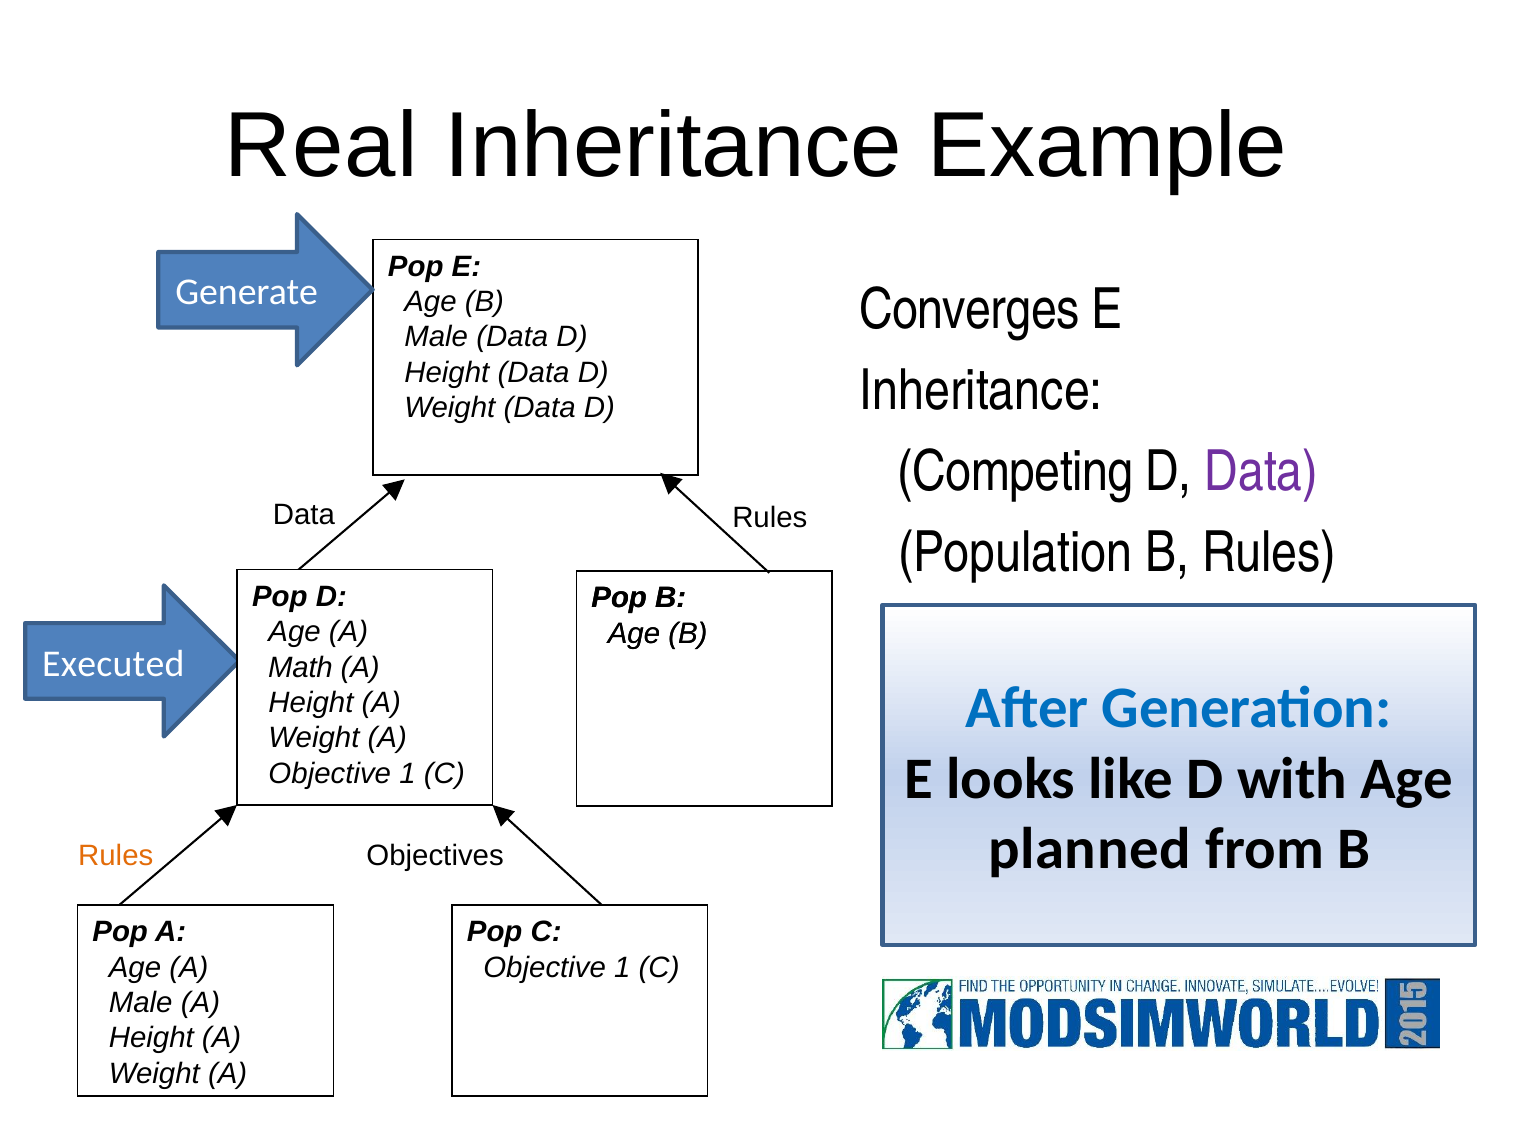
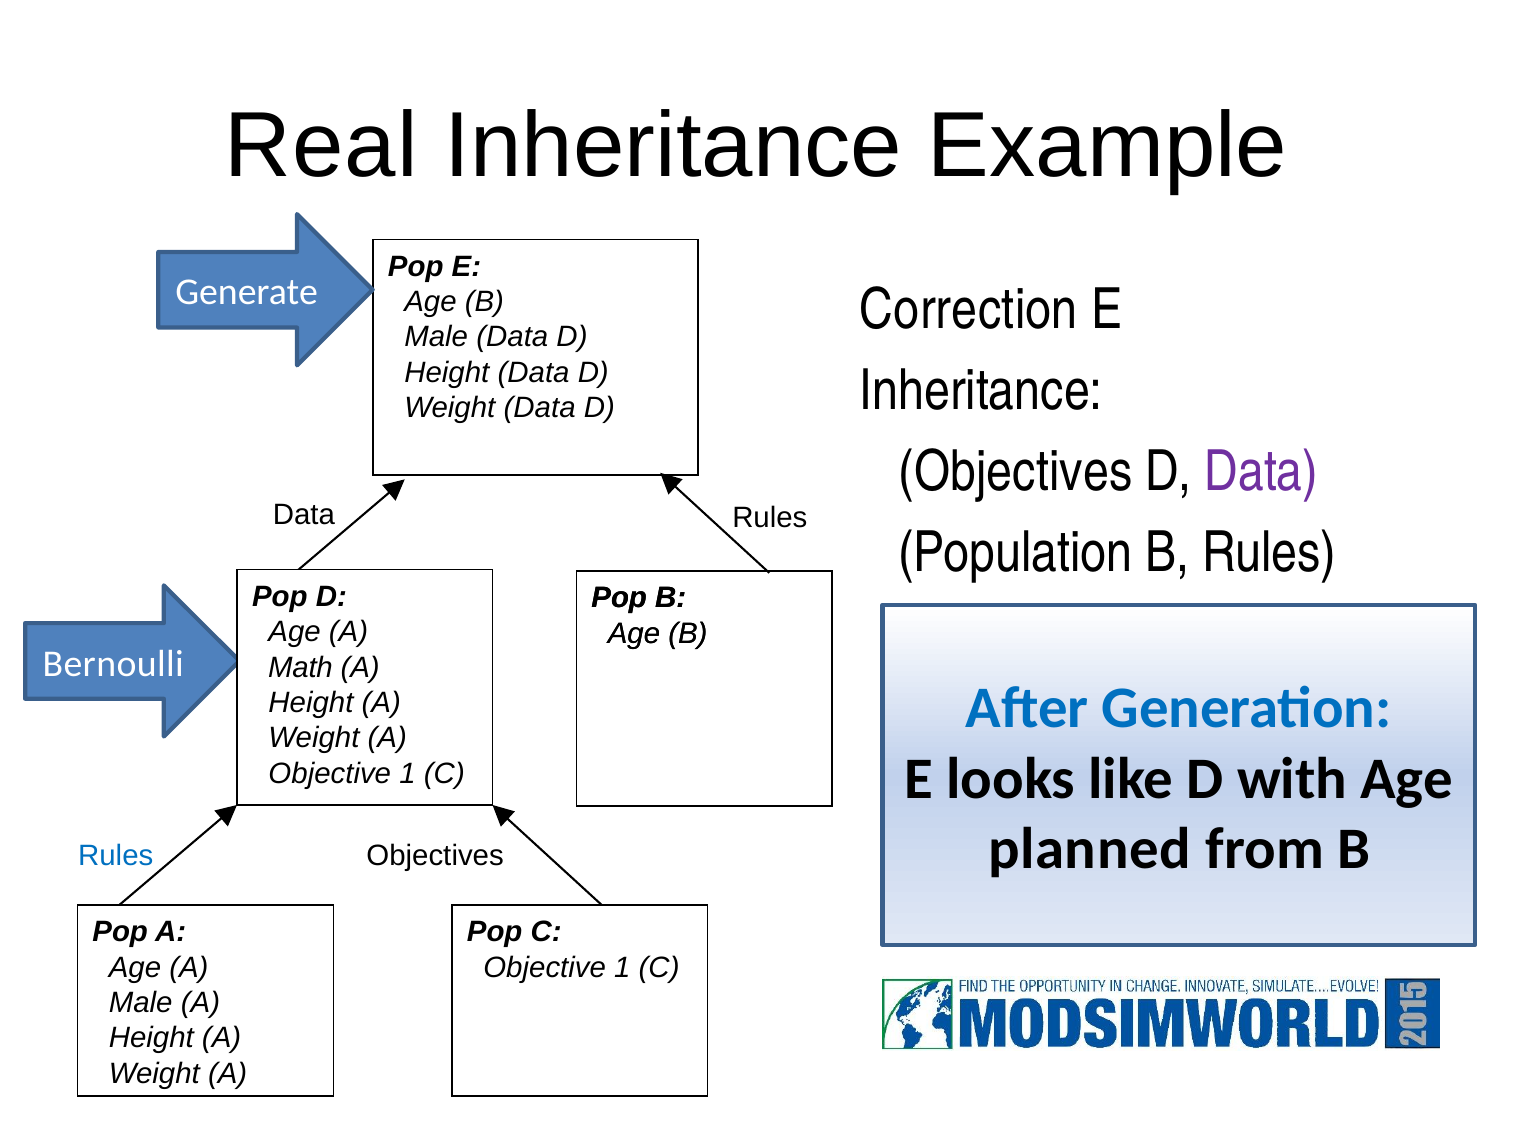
Converges: Converges -> Correction (969, 310)
Competing: Competing -> Objectives (1015, 472)
Executed: Executed -> Bernoulli (113, 664)
Rules colour: orange -> blue (116, 857)
